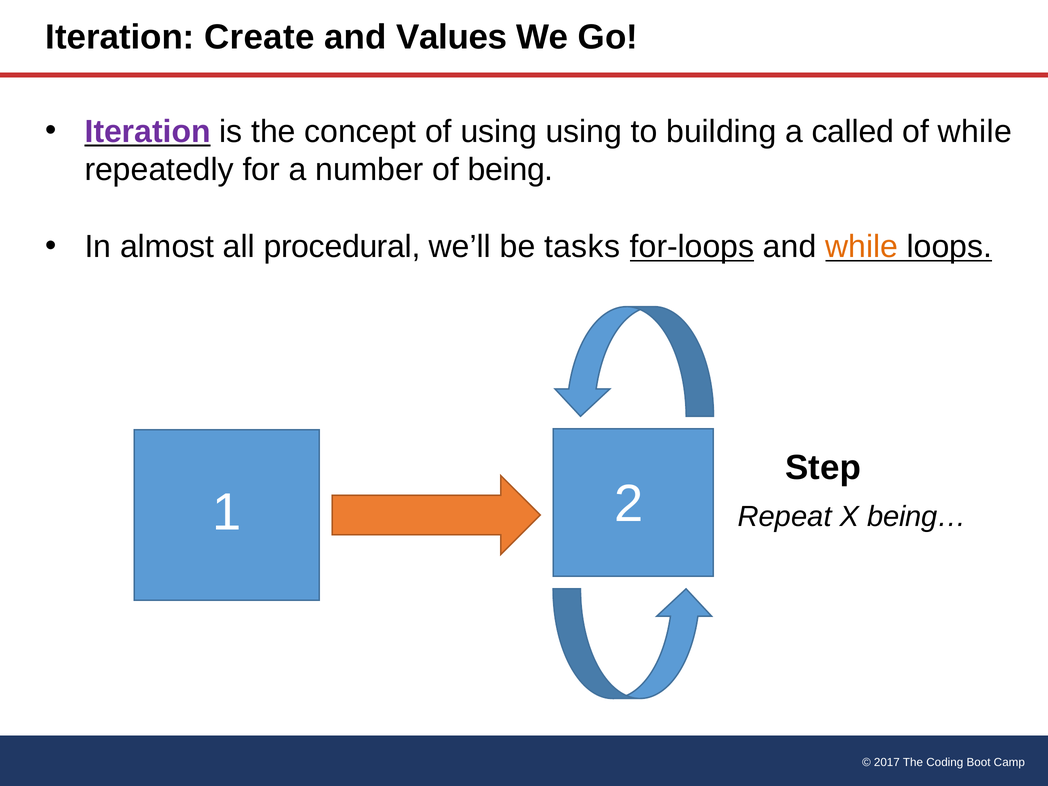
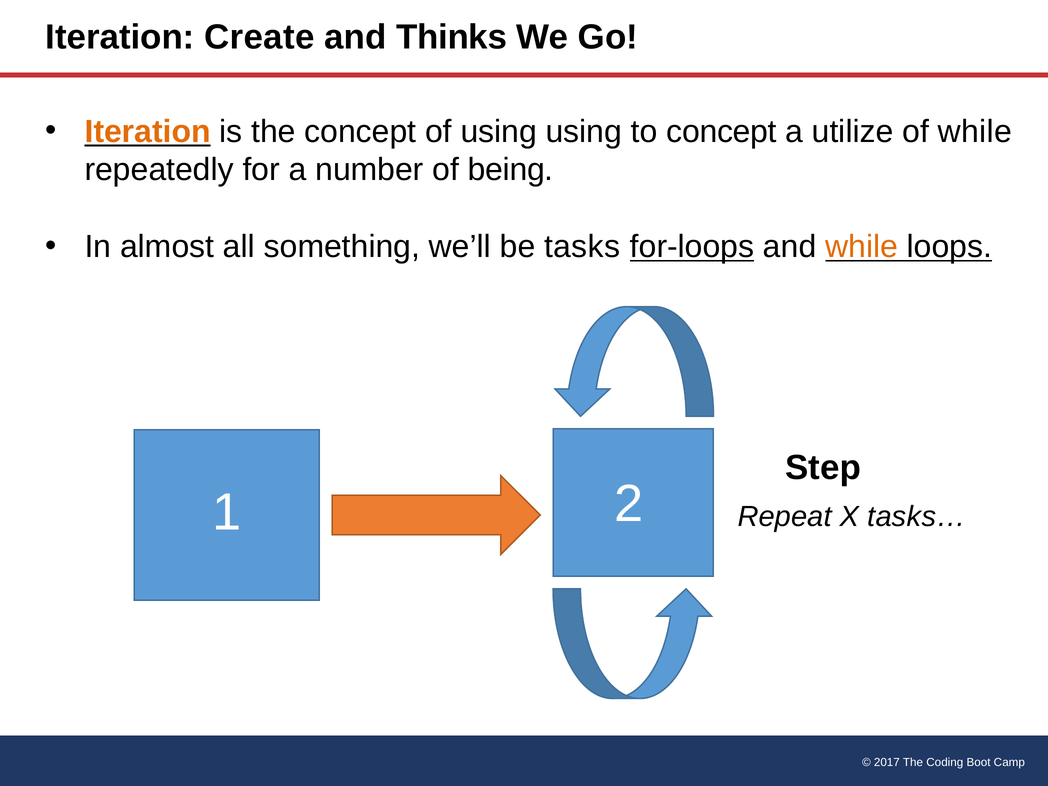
Values: Values -> Thinks (452, 37)
Iteration colour: purple -> orange (148, 131)
to building: building -> concept (721, 131)
called: called -> utilize (853, 131)
procedural: procedural -> something (342, 247)
being…: being… -> tasks… (916, 517)
